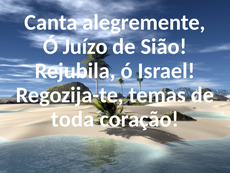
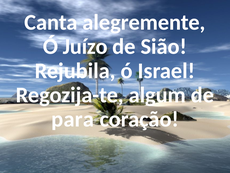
temas: temas -> algum (157, 95)
toda: toda -> para (73, 119)
